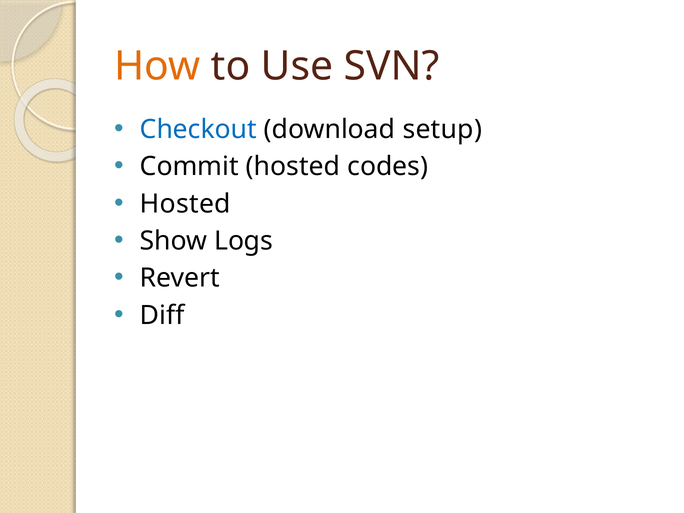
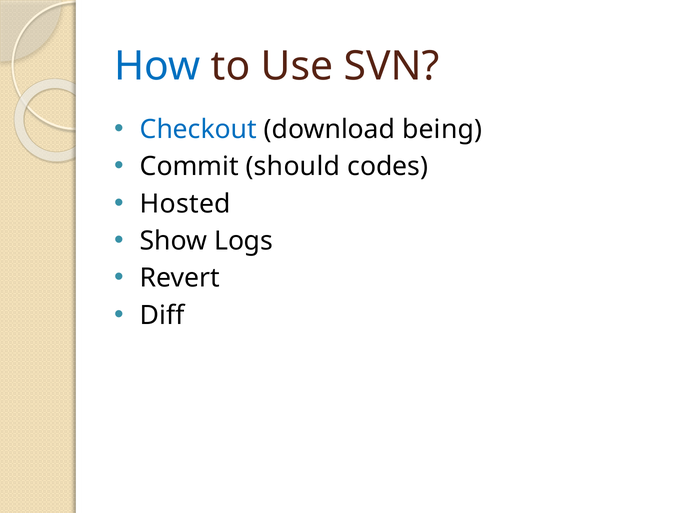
How colour: orange -> blue (157, 66)
setup: setup -> being (442, 130)
Commit hosted: hosted -> should (293, 167)
